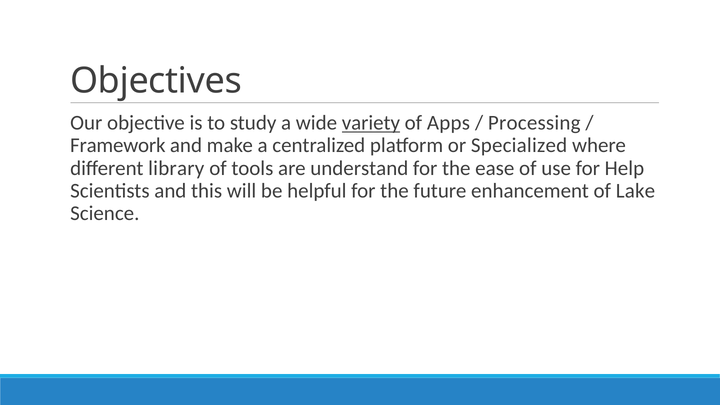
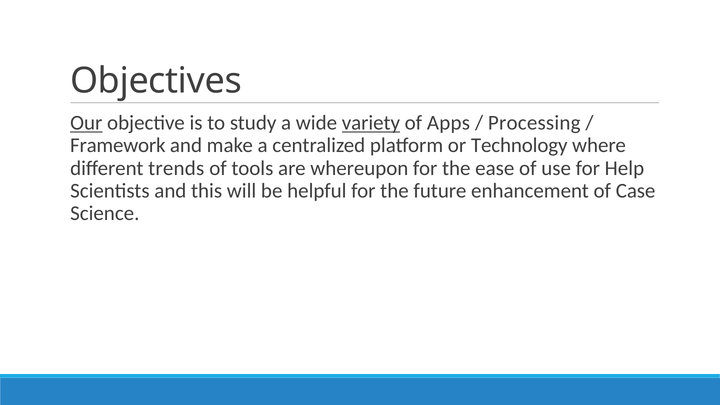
Our underline: none -> present (86, 123)
Specialized: Specialized -> Technology (519, 146)
library: library -> trends (176, 168)
understand: understand -> whereupon (359, 168)
Lake: Lake -> Case (636, 191)
